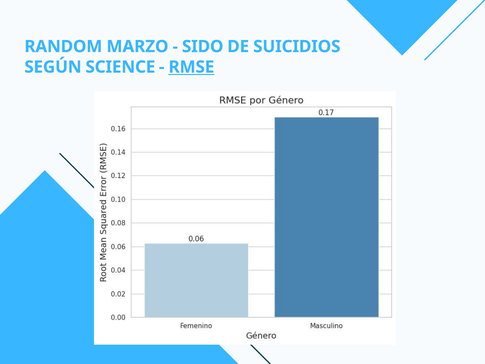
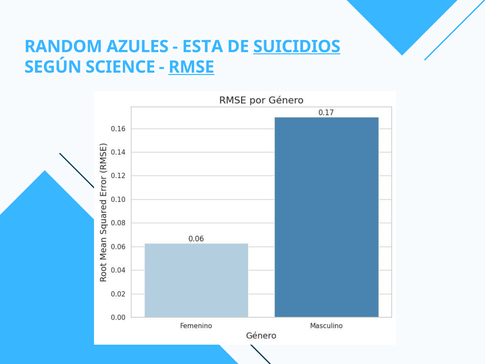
MARZO: MARZO -> AZULES (138, 46)
SIDO: SIDO -> ESTA (203, 46)
SUICIDIOS underline: none -> present (297, 46)
